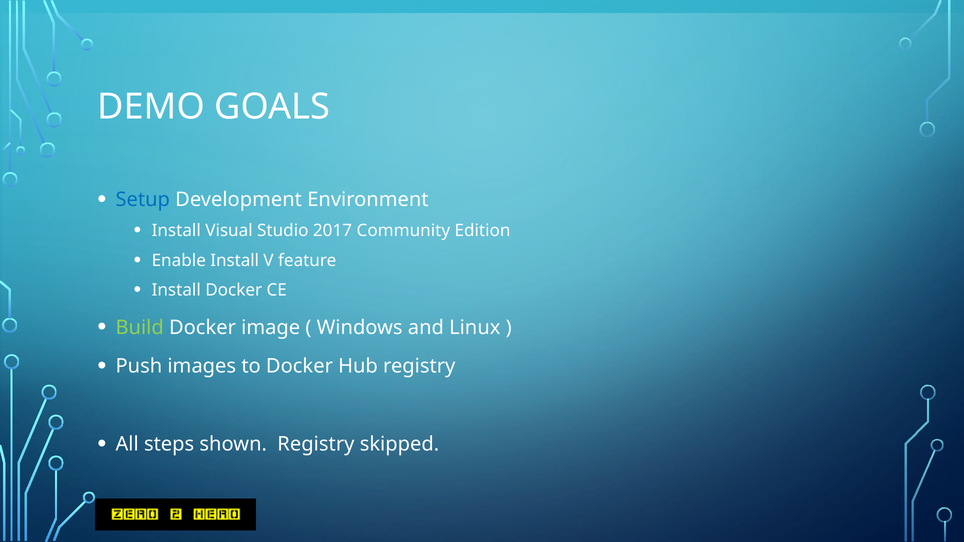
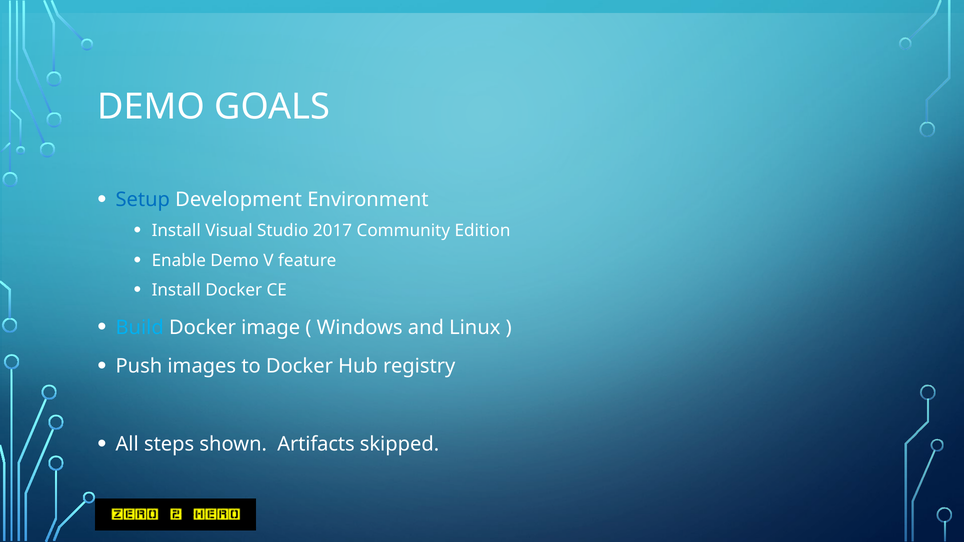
Enable Install: Install -> Demo (235, 261)
Build colour: light green -> light blue (140, 328)
shown Registry: Registry -> Artifacts (316, 444)
